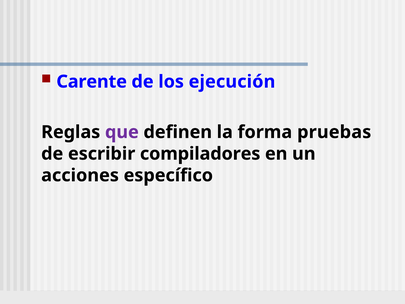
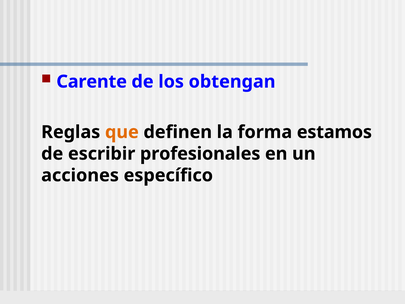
ejecución: ejecución -> obtengan (232, 82)
que colour: purple -> orange (122, 132)
pruebas: pruebas -> estamos (334, 132)
compiladores: compiladores -> profesionales (200, 154)
